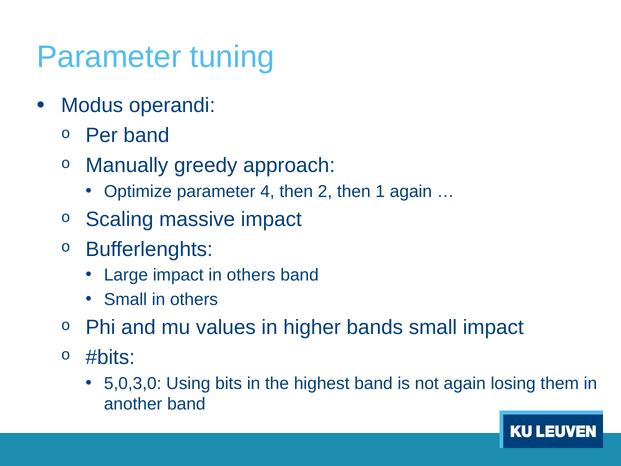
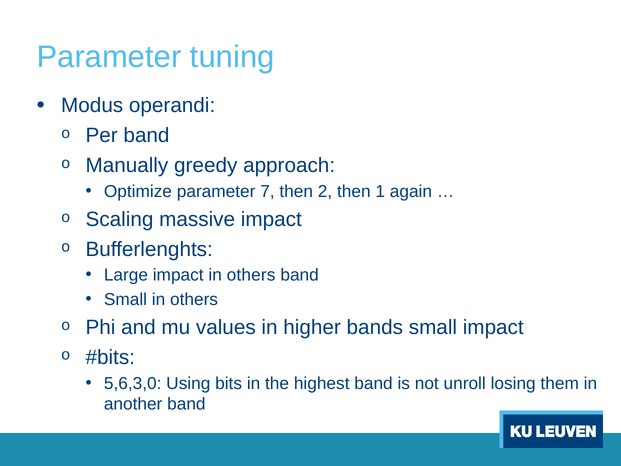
4: 4 -> 7 (267, 191)
5,0,3,0: 5,0,3,0 -> 5,6,3,0 (133, 383)
not again: again -> unroll (465, 383)
